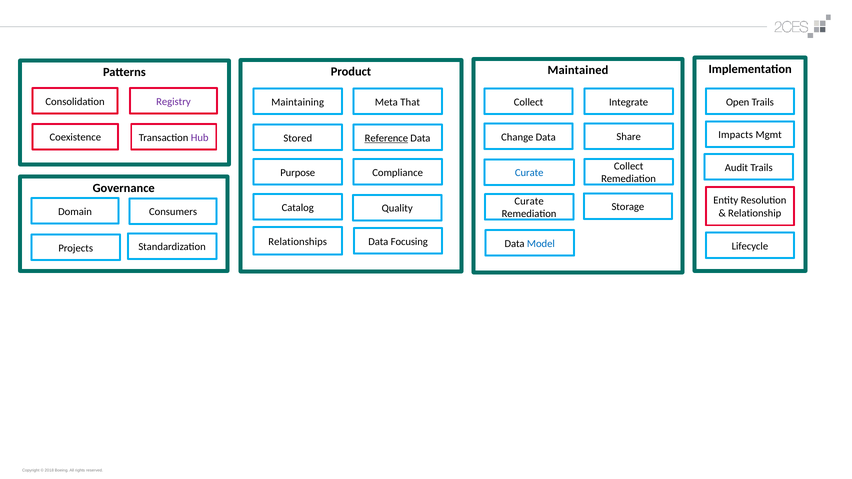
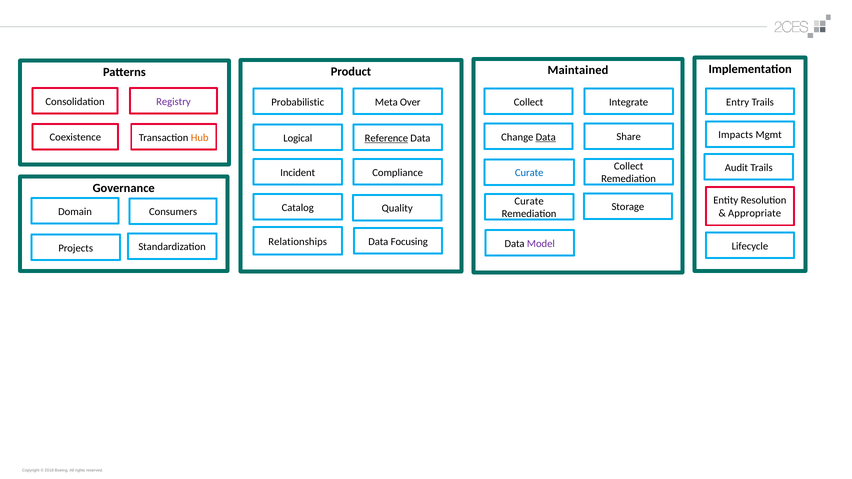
Maintaining: Maintaining -> Probabilistic (298, 102)
That: That -> Over (410, 102)
Open: Open -> Entry (738, 102)
Data underline: none -> present (546, 137)
Hub colour: purple -> orange (200, 138)
Stored: Stored -> Logical (298, 138)
Purpose: Purpose -> Incident (298, 173)
Relationship: Relationship -> Appropriate (755, 213)
Model colour: blue -> purple (541, 244)
